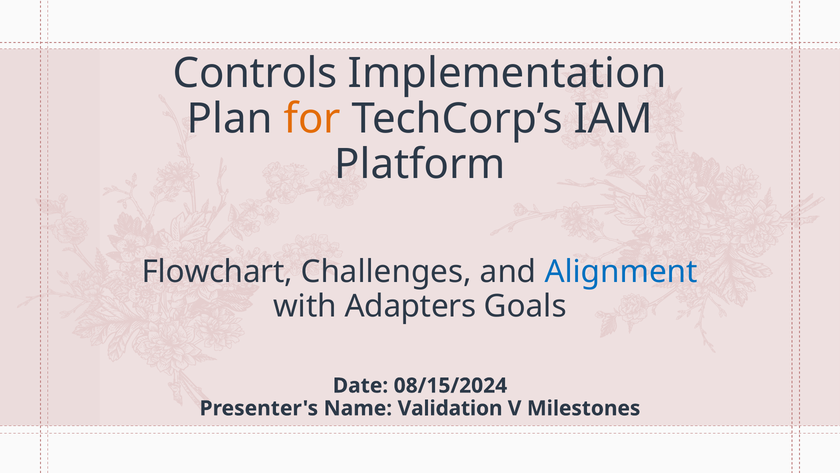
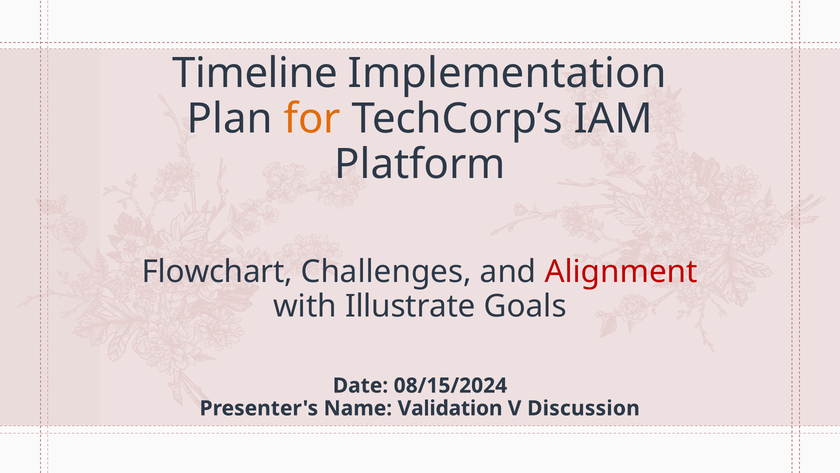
Controls: Controls -> Timeline (255, 73)
Alignment colour: blue -> red (621, 272)
Adapters: Adapters -> Illustrate (410, 306)
Milestones: Milestones -> Discussion (583, 408)
